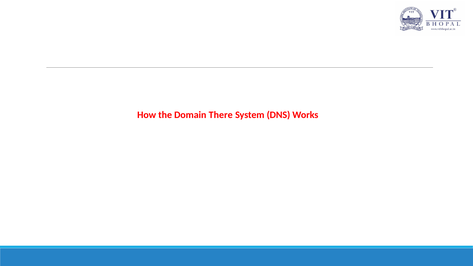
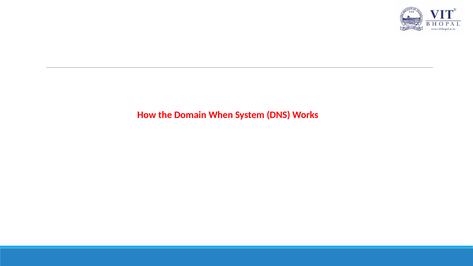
There: There -> When (221, 115)
